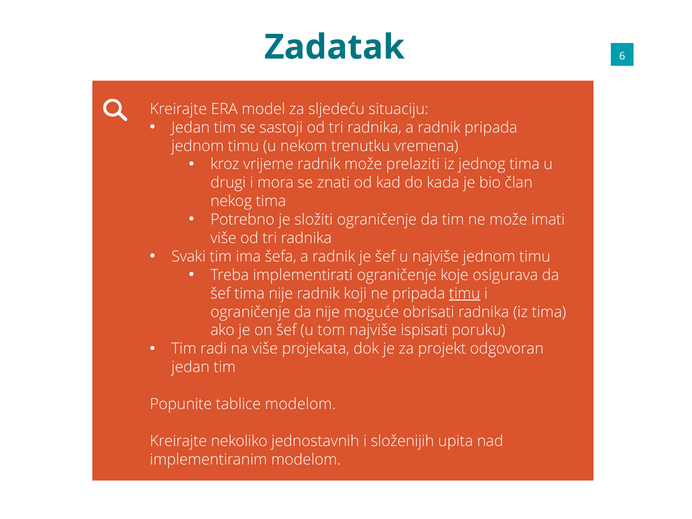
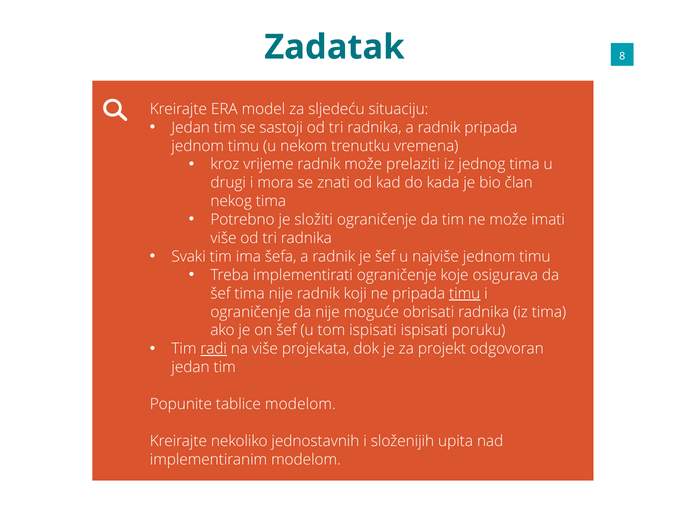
6: 6 -> 8 (622, 56)
tom najviše: najviše -> ispisati (373, 330)
radi underline: none -> present (214, 349)
